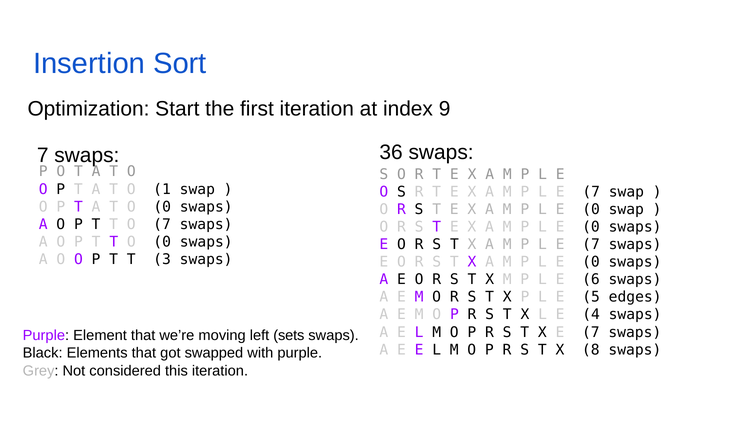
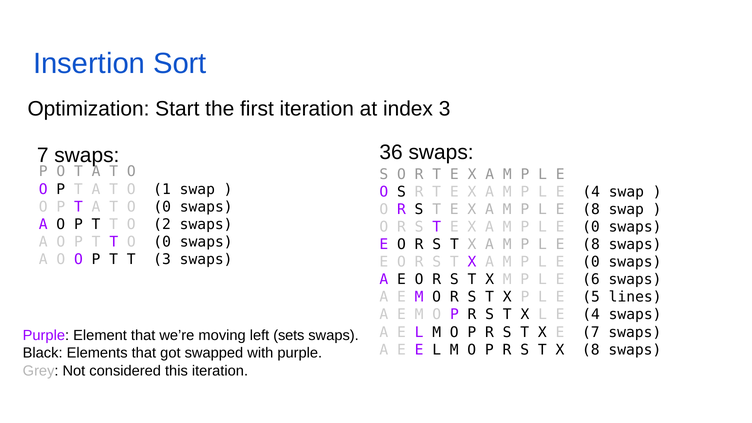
index 9: 9 -> 3 (445, 109)
7: 7 -> 4 (591, 192)
0: 0 -> 8 (591, 209)
O 7: 7 -> 2 (162, 224)
7: 7 -> 8 (591, 244)
edges: edges -> lines (635, 297)
